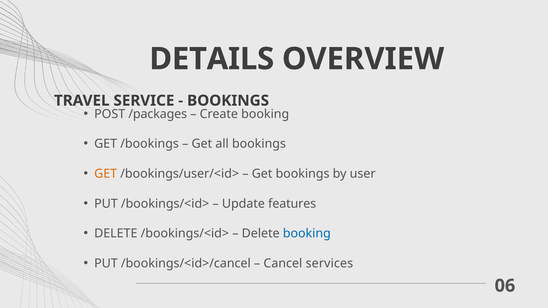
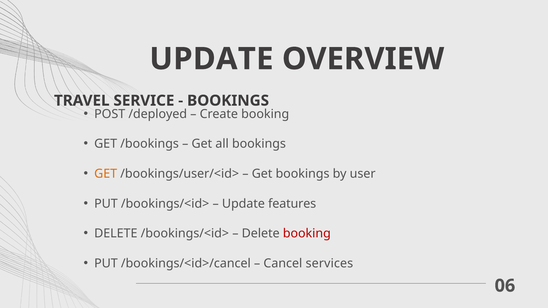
DETAILS: DETAILS -> UPDATE (211, 59)
/packages: /packages -> /deployed (158, 114)
booking colour: blue -> red (307, 234)
